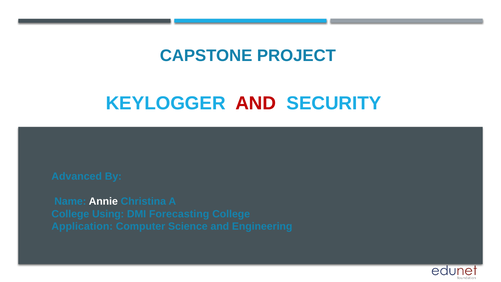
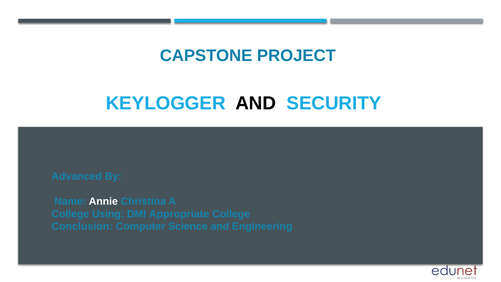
AND colour: red -> black (256, 103)
Forecasting: Forecasting -> Appropriate (179, 214)
Application: Application -> Conclusion (82, 226)
